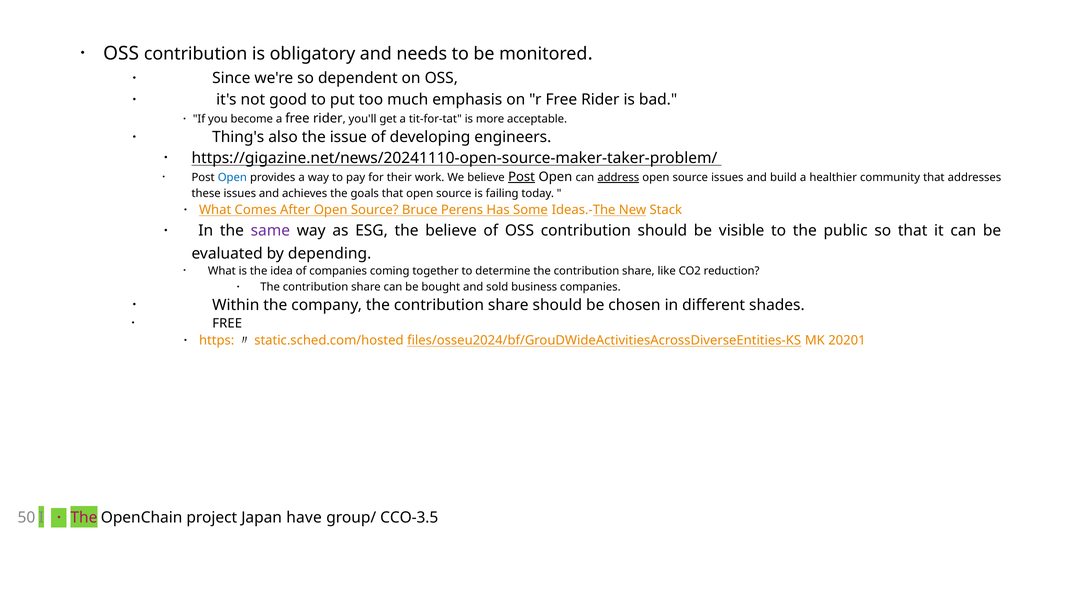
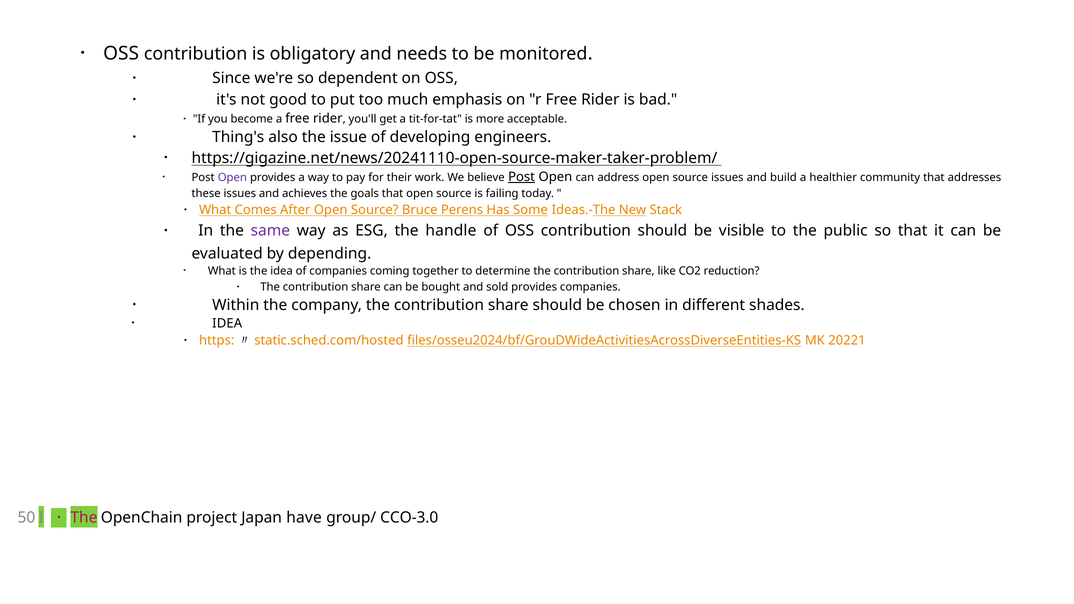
Open colour: blue -> purple (232, 178)
address underline: present -> none (618, 178)
the believe: believe -> handle (451, 231)
sold business: business -> provides (534, 287)
FREE: FREE -> IDEA (227, 324)
20201: 20201 -> 20221 (847, 340)
CCO-3.5: CCO-3.5 -> CCO-3.0 (409, 518)
